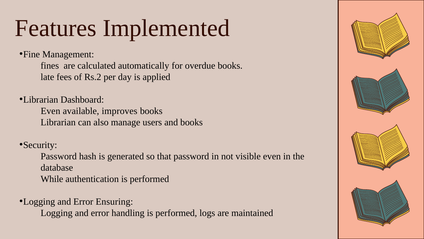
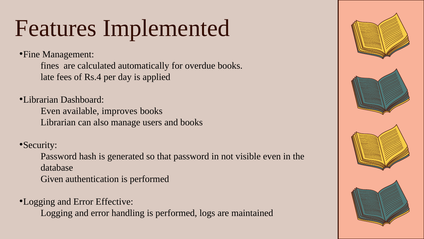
Rs.2: Rs.2 -> Rs.4 (93, 77)
While: While -> Given (52, 179)
Ensuring: Ensuring -> Effective (114, 201)
